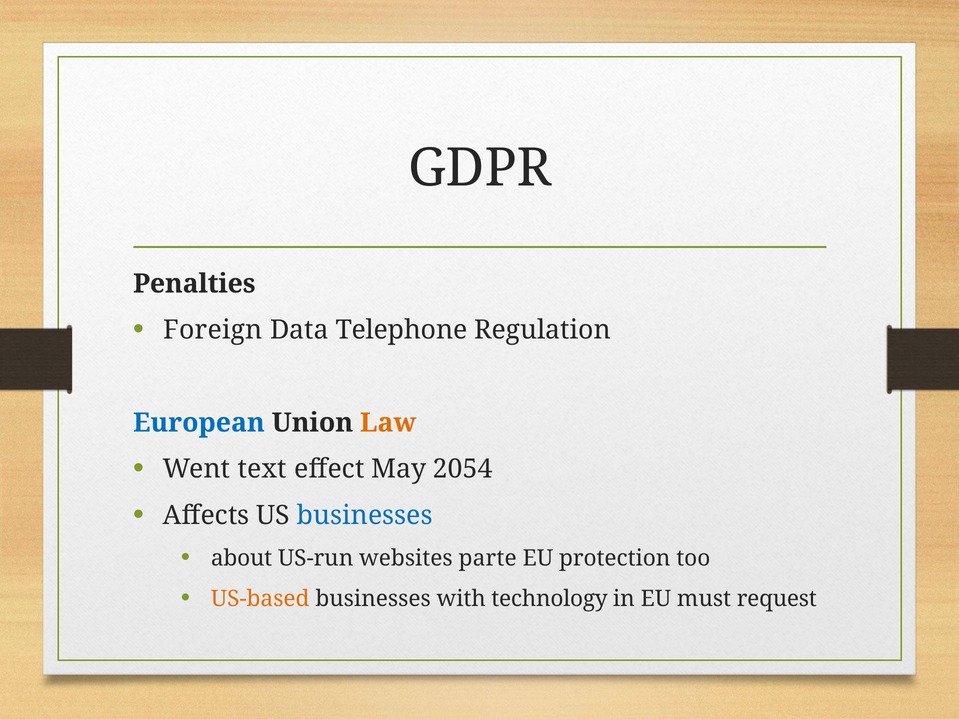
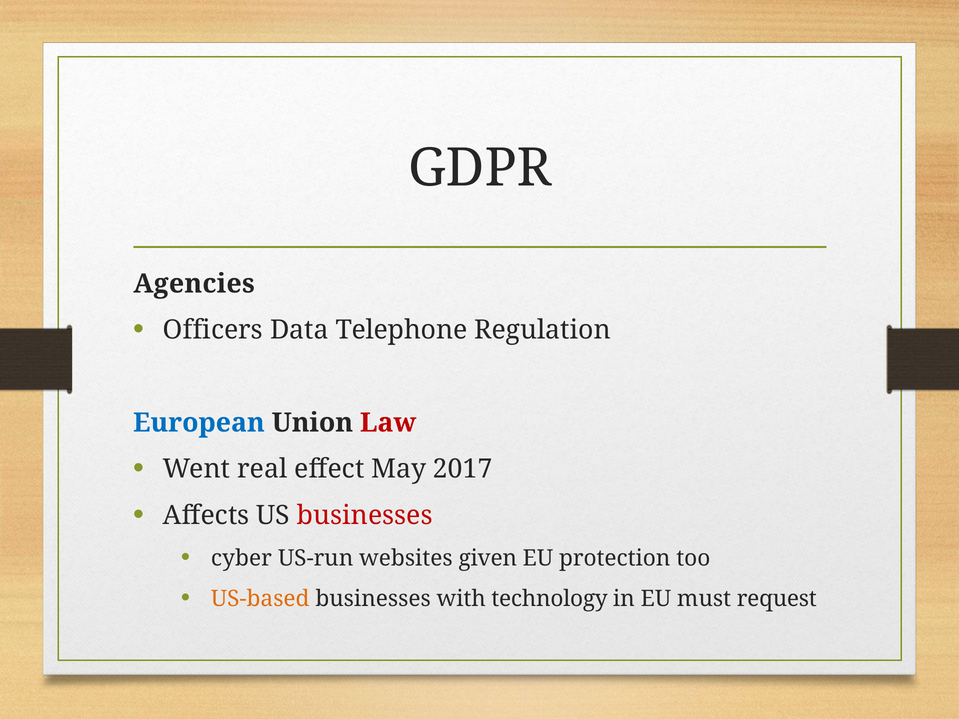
Penalties: Penalties -> Agencies (194, 284)
Foreign: Foreign -> Officers (213, 330)
Law colour: orange -> red (388, 423)
text: text -> real (262, 469)
2054: 2054 -> 2017 (463, 469)
businesses colour: blue -> red (365, 516)
about: about -> cyber (241, 558)
parte: parte -> given (488, 558)
